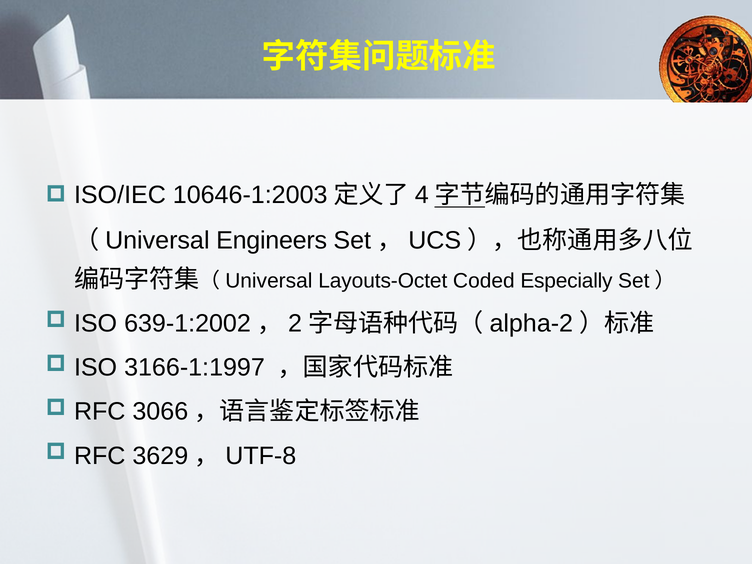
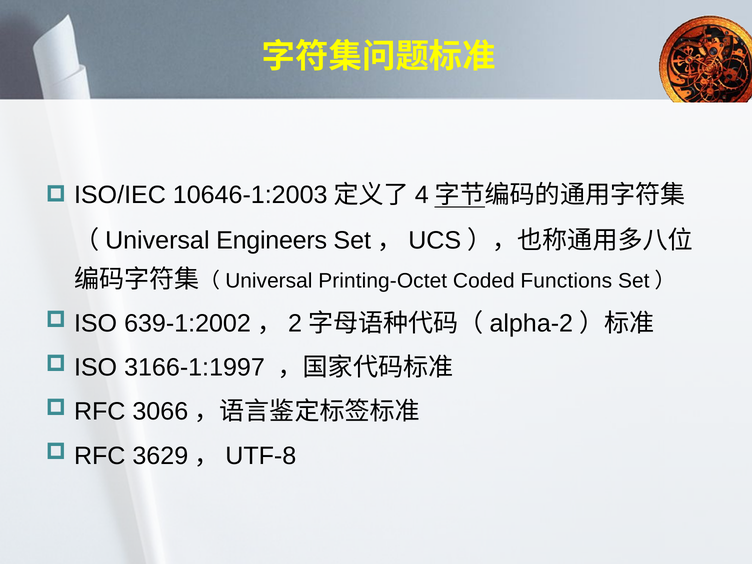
Layouts-Octet: Layouts-Octet -> Printing-Octet (383, 281)
Especially: Especially -> Functions (566, 281)
